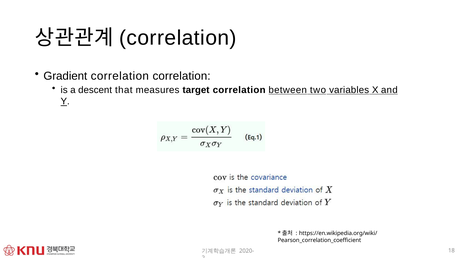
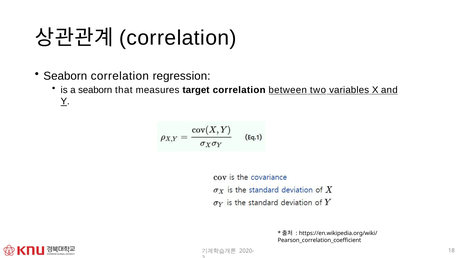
Gradient: Gradient -> Seaborn (65, 76)
correlation correlation: correlation -> regression (182, 76)
a descent: descent -> seaborn (95, 90)
